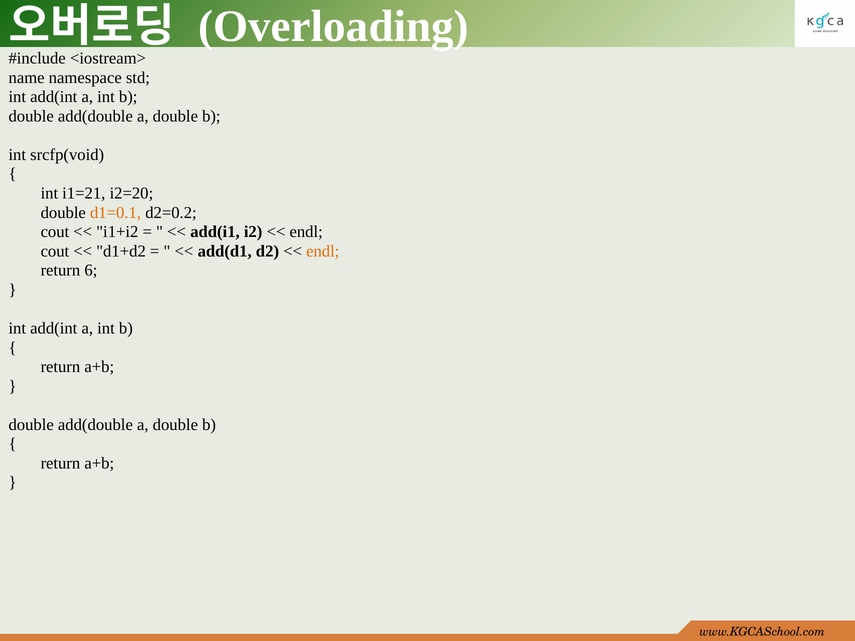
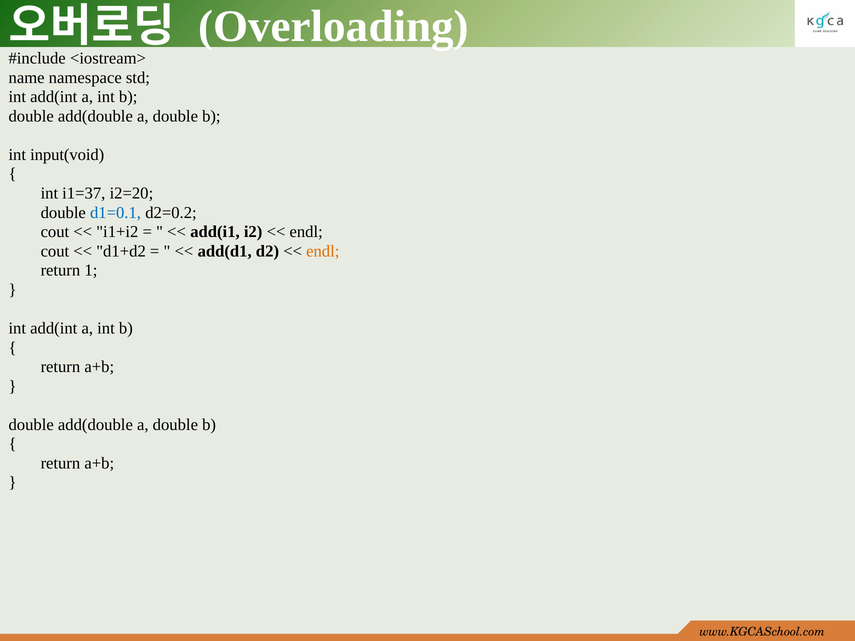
srcfp(void: srcfp(void -> input(void (67, 155)
i1=21: i1=21 -> i1=37 (84, 193)
d1=0.1 colour: orange -> blue (116, 213)
6: 6 -> 1 (91, 271)
